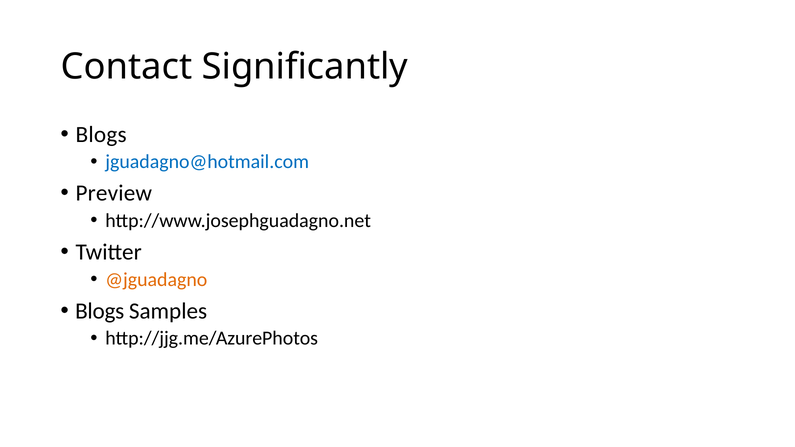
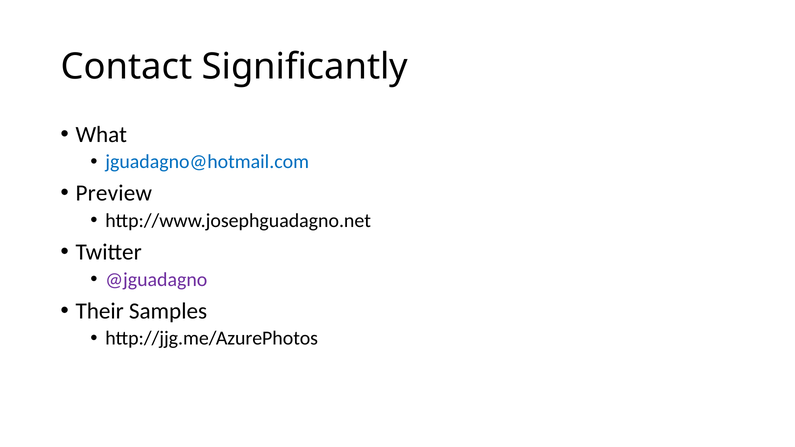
Blogs: Blogs -> What (101, 134)
@jguadagno colour: orange -> purple (156, 280)
Blogs: Blogs -> Their (100, 311)
